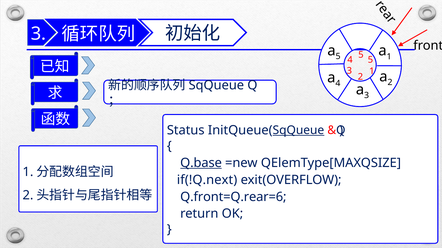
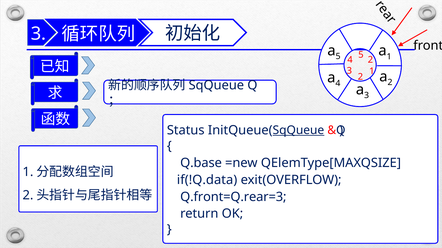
5 5: 5 -> 2 (370, 60)
Q.base underline: present -> none (201, 163)
if(!Q.next: if(!Q.next -> if(!Q.data (207, 180)
Q.front=Q.rear=6: Q.front=Q.rear=6 -> Q.front=Q.rear=3 (233, 197)
